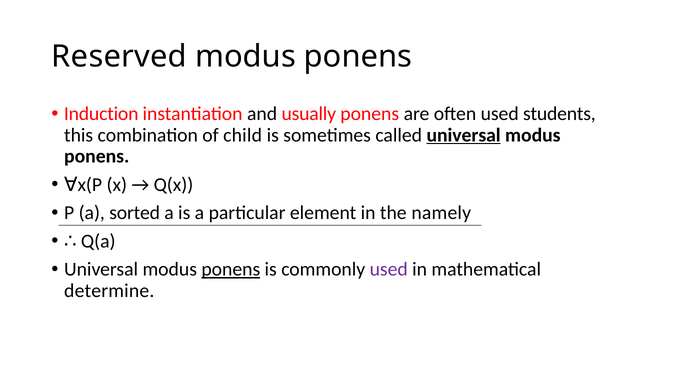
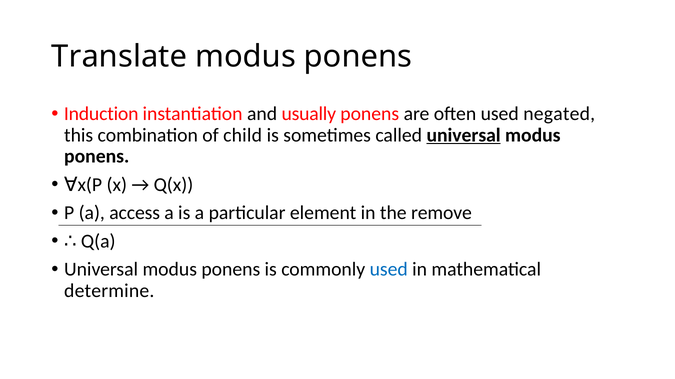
Reserved: Reserved -> Translate (119, 57)
students: students -> negated (559, 114)
sorted: sorted -> access (135, 213)
namely: namely -> remove (441, 213)
ponens underline: present -> none (231, 270)
used colour: purple -> blue (389, 270)
